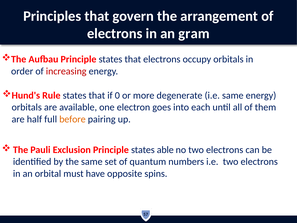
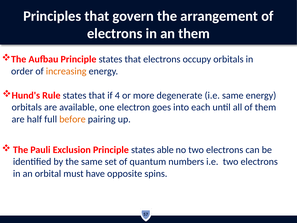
an gram: gram -> them (194, 33)
increasing colour: red -> orange (66, 71)
0: 0 -> 4 (117, 95)
